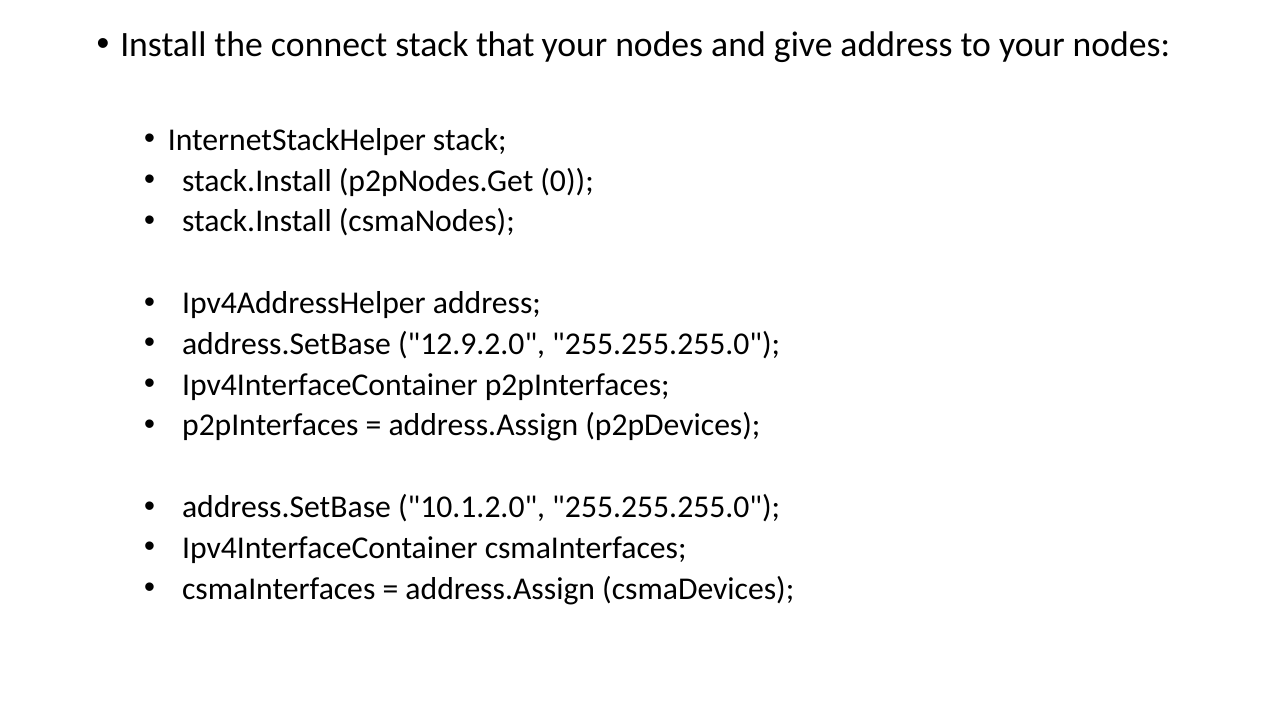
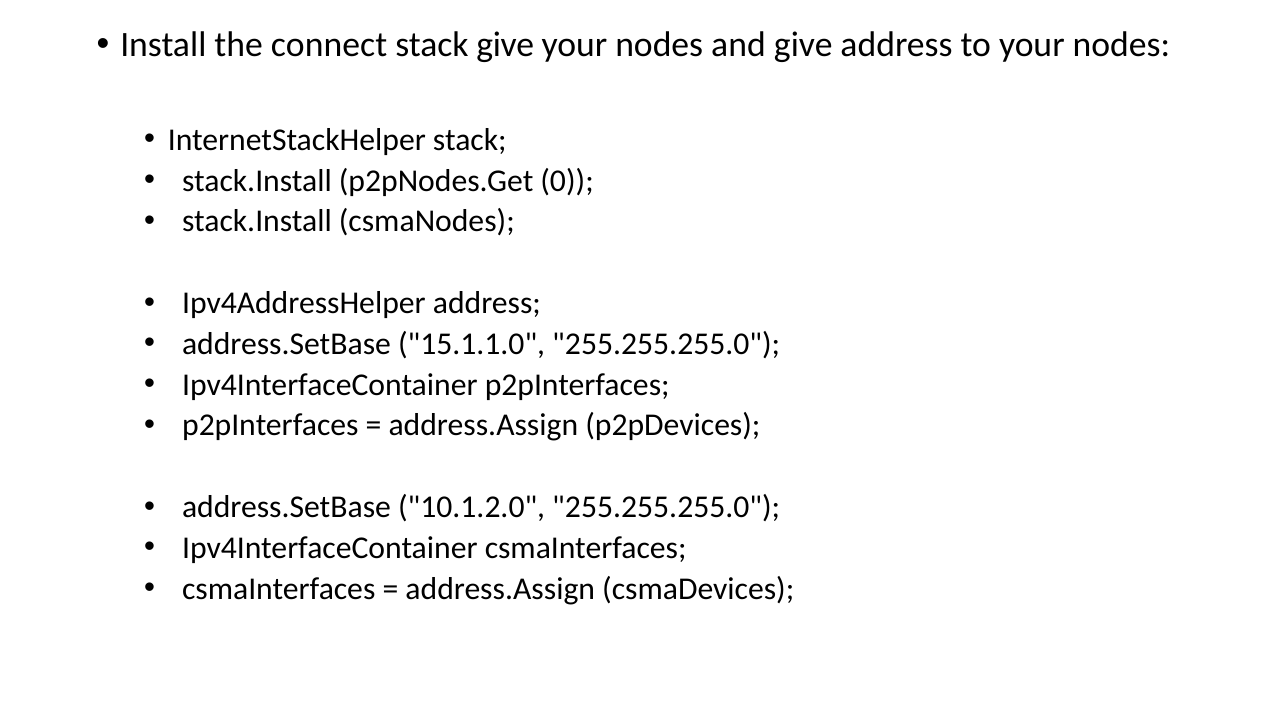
stack that: that -> give (505, 45)
12.9.2.0: 12.9.2.0 -> 15.1.1.0 (472, 344)
